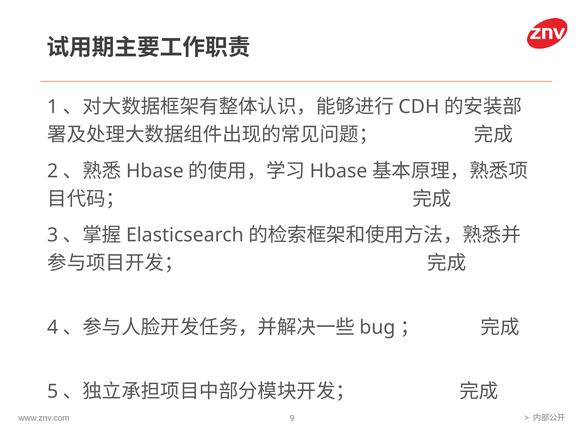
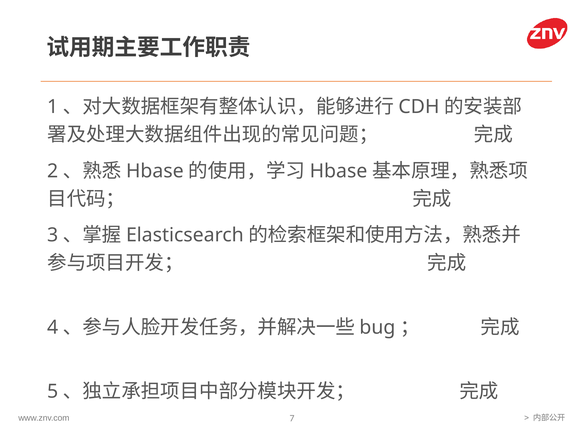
9: 9 -> 7 (292, 418)
